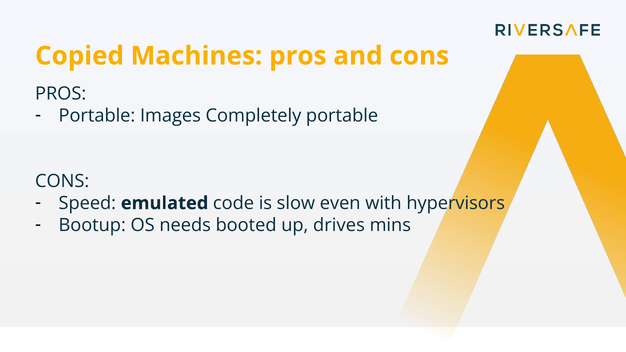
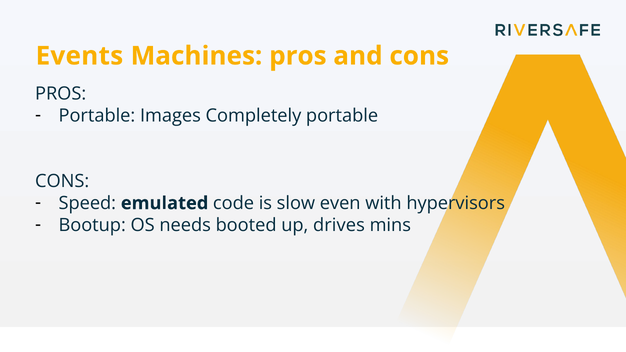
Copied: Copied -> Events (79, 56)
